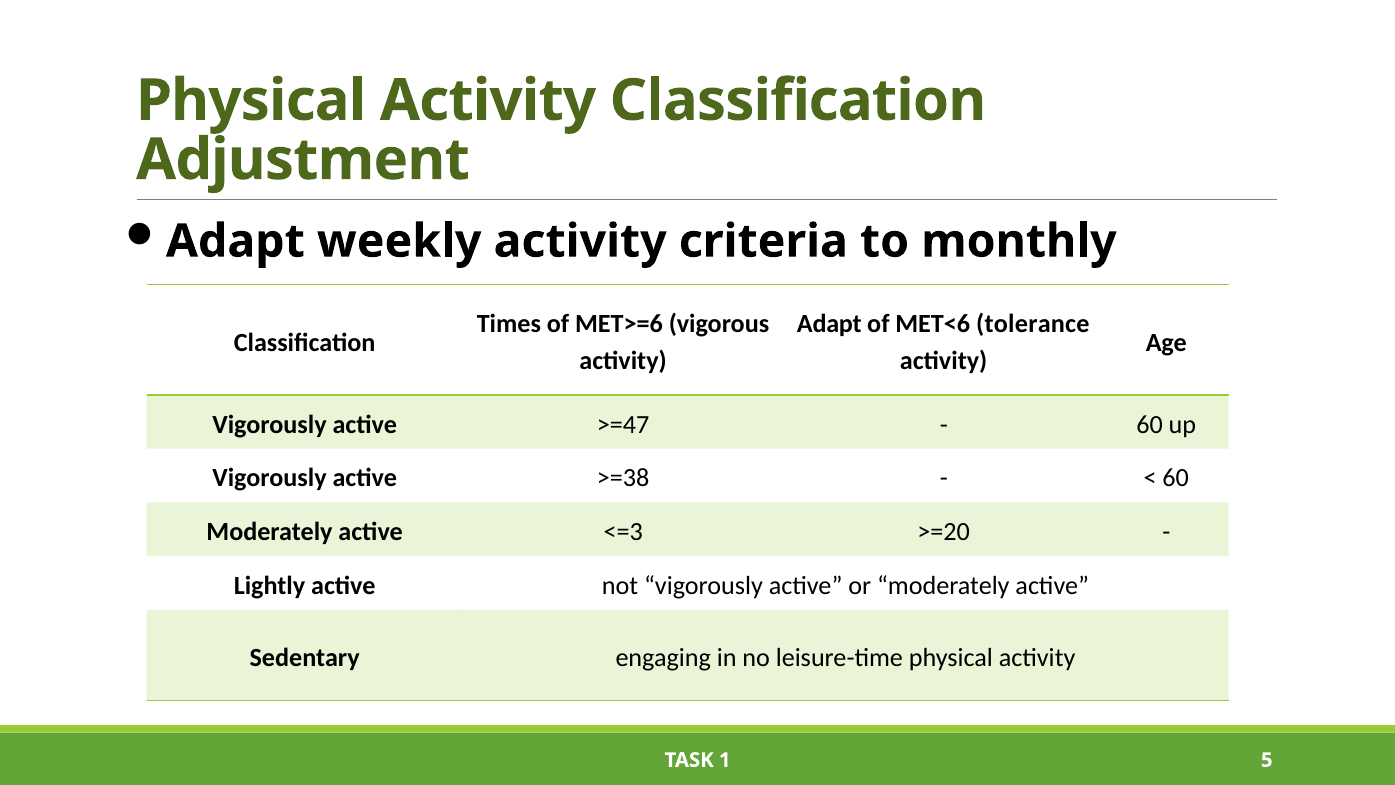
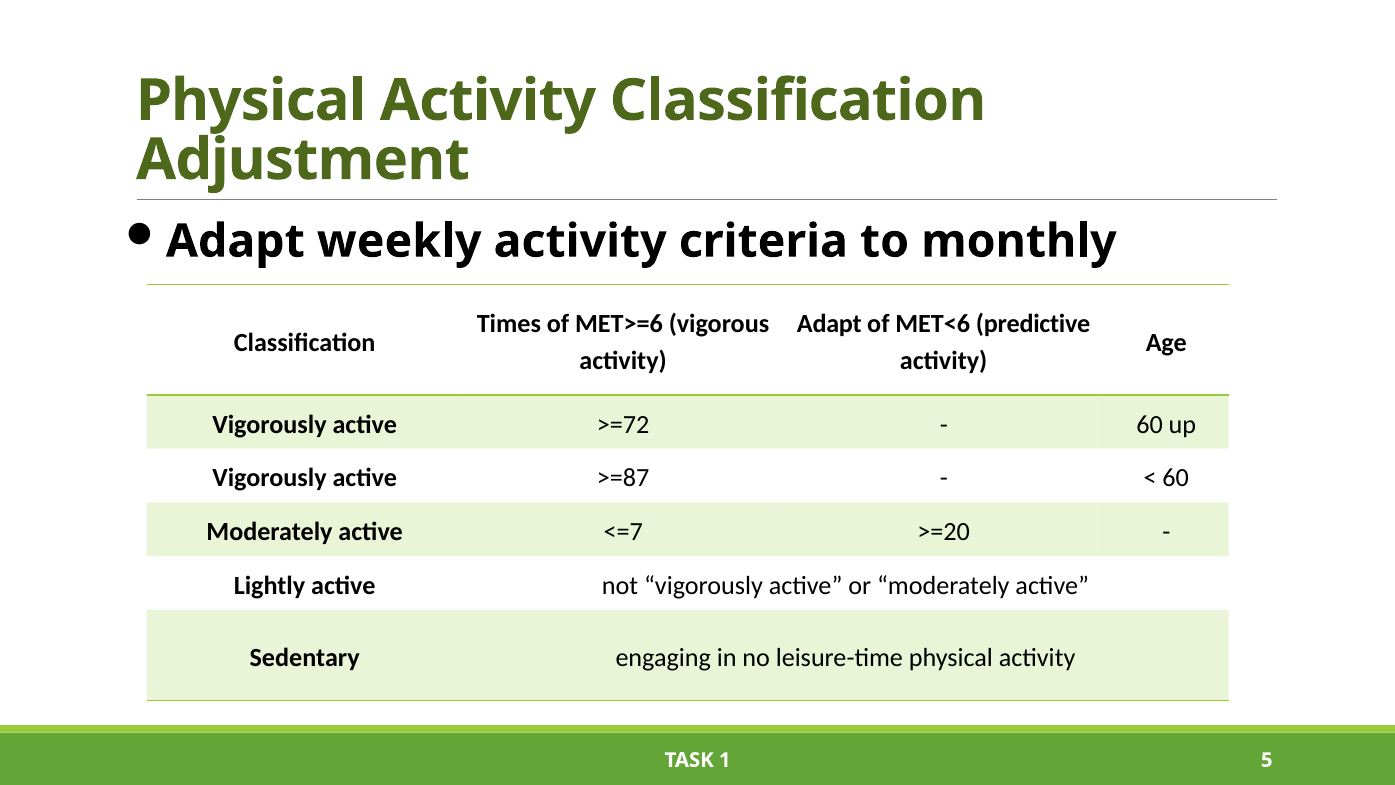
tolerance: tolerance -> predictive (1033, 324)
>=47: >=47 -> >=72 (623, 424)
>=38: >=38 -> >=87 (623, 478)
<=3: <=3 -> <=7 (623, 532)
